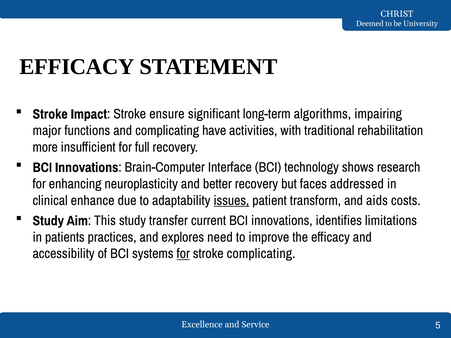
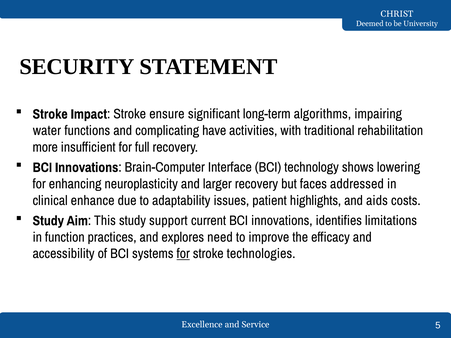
EFFICACY: EFFICACY -> SECURITY (77, 67)
major: major -> water (47, 131)
research: research -> lowering (399, 168)
better: better -> larger (217, 184)
issues underline: present -> none (231, 201)
transform: transform -> highlights (316, 201)
transfer: transfer -> support (168, 221)
patients: patients -> function (65, 237)
stroke complicating: complicating -> technologies (261, 254)
